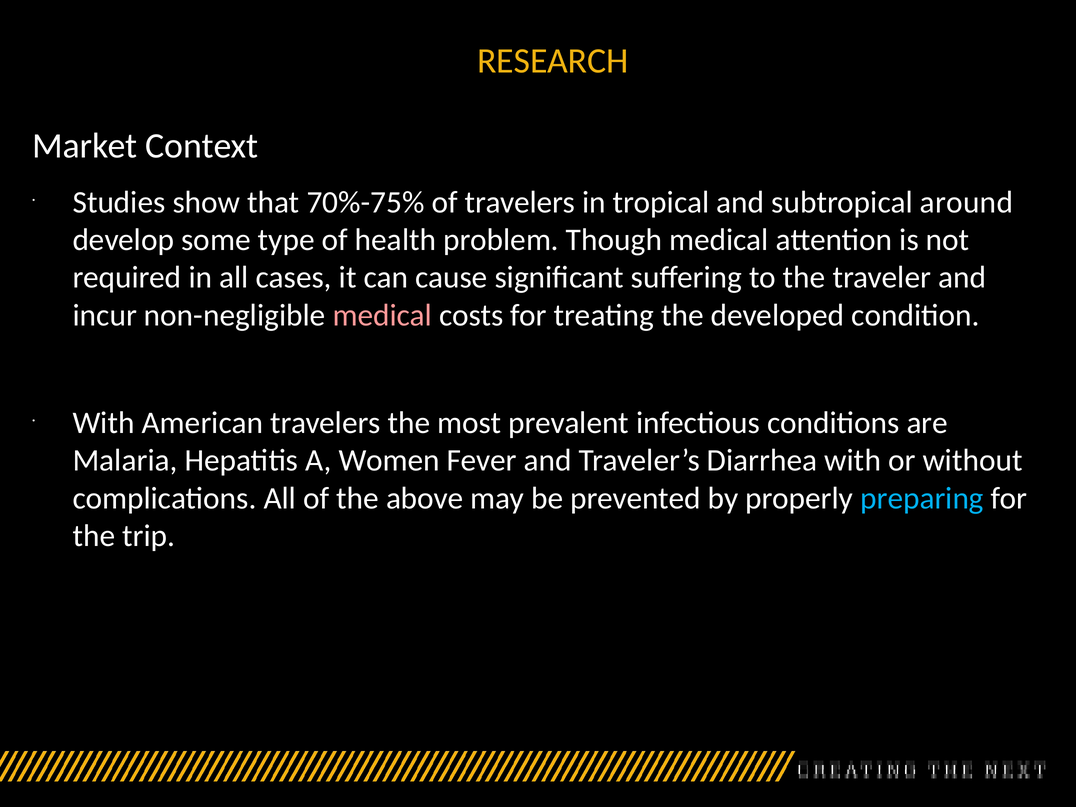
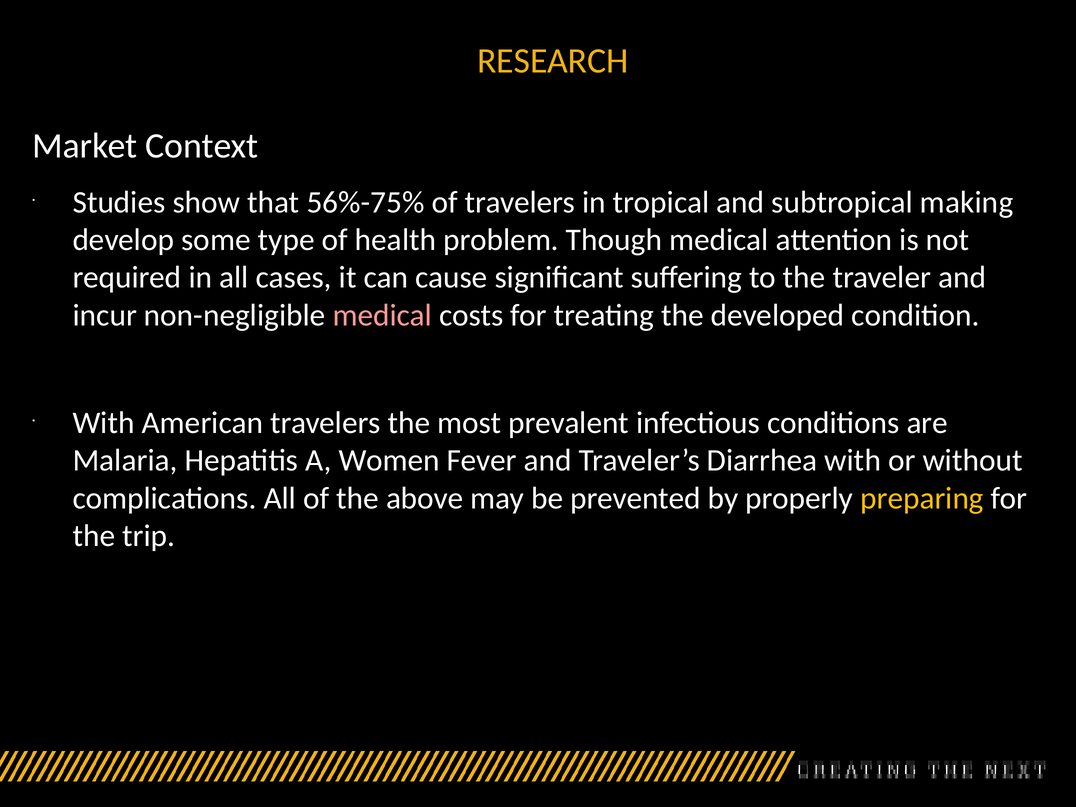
70%-75%: 70%-75% -> 56%-75% (366, 202)
around: around -> making (967, 202)
preparing colour: light blue -> yellow (922, 498)
